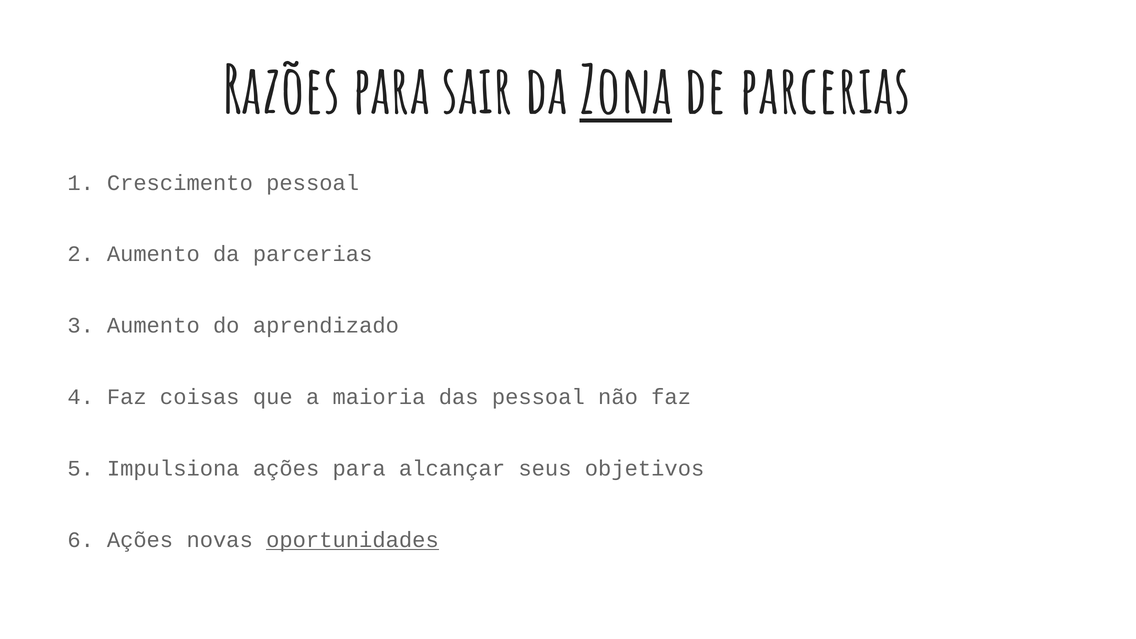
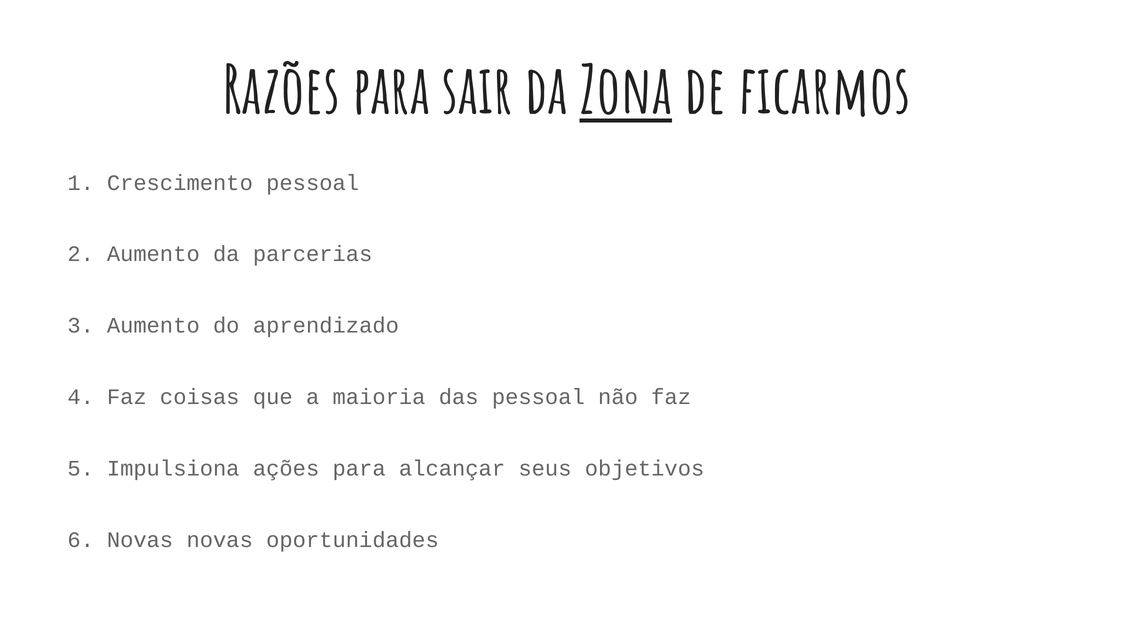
de parcerias: parcerias -> ficarmos (825, 92)
Ações: Ações -> Novas (140, 540)
oportunidades underline: present -> none (352, 540)
